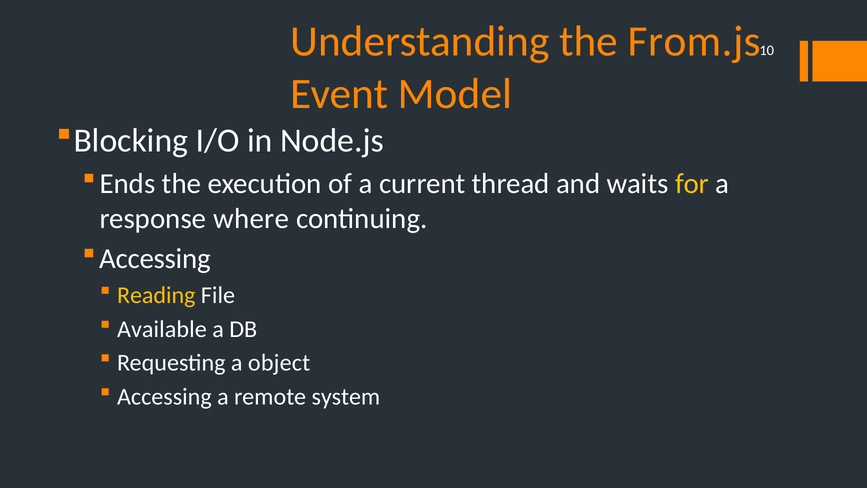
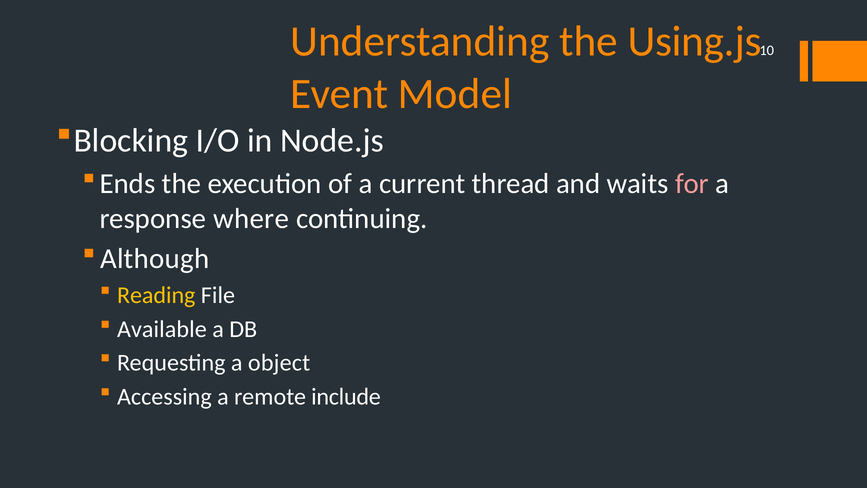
From.js: From.js -> Using.js (695, 42)
for colour: yellow -> pink (692, 184)
Accessing: Accessing -> Although (155, 259)
system: system -> include (346, 396)
